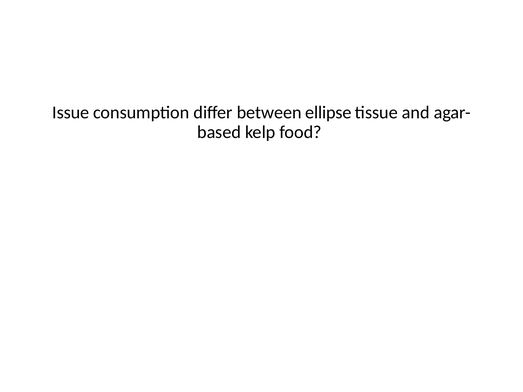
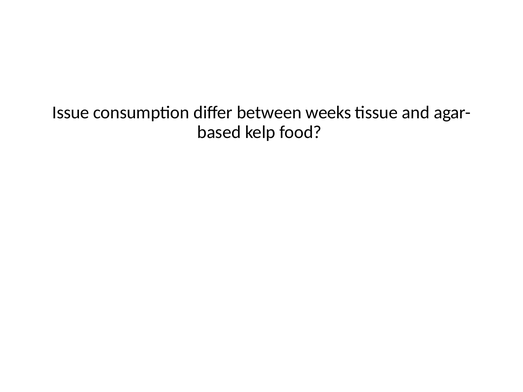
ellipse: ellipse -> weeks (328, 113)
